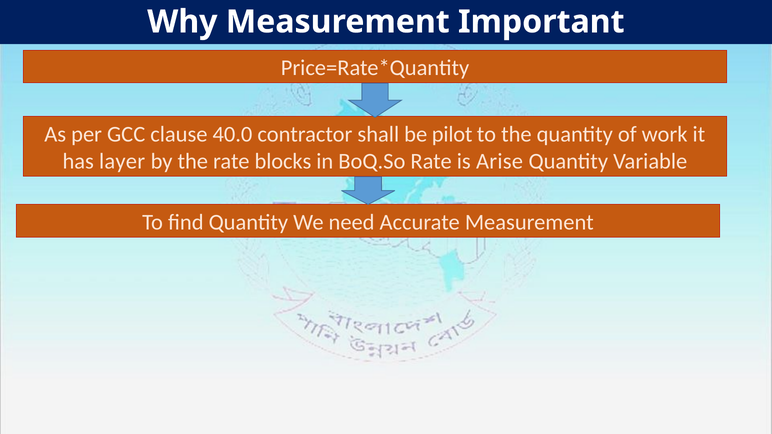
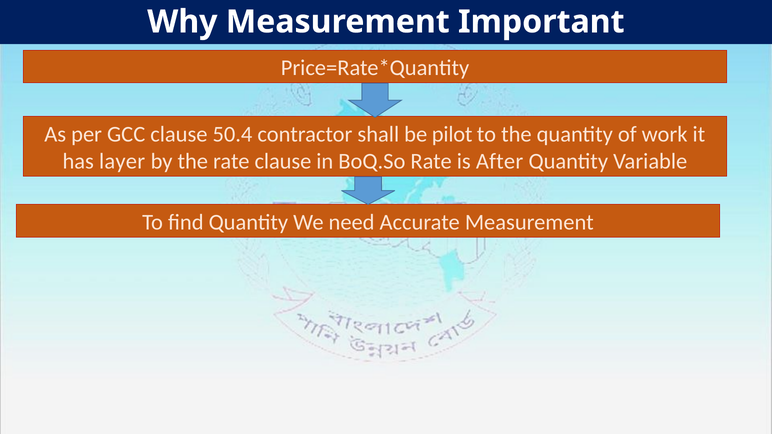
40.0: 40.0 -> 50.4 (232, 134)
rate blocks: blocks -> clause (283, 161)
Arise: Arise -> After (500, 161)
